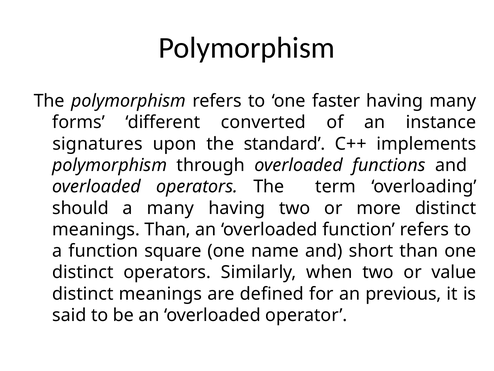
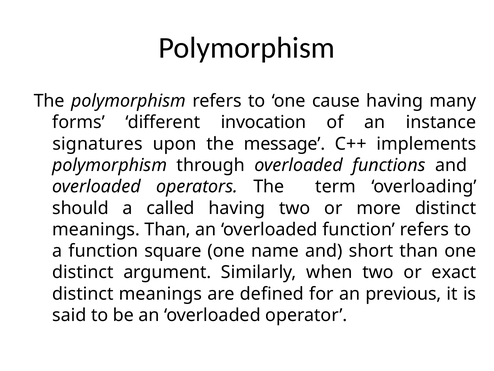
faster: faster -> cause (336, 101)
converted: converted -> invocation (263, 122)
standard: standard -> message (285, 144)
a many: many -> called (171, 208)
distinct operators: operators -> argument (167, 272)
value: value -> exact (454, 272)
